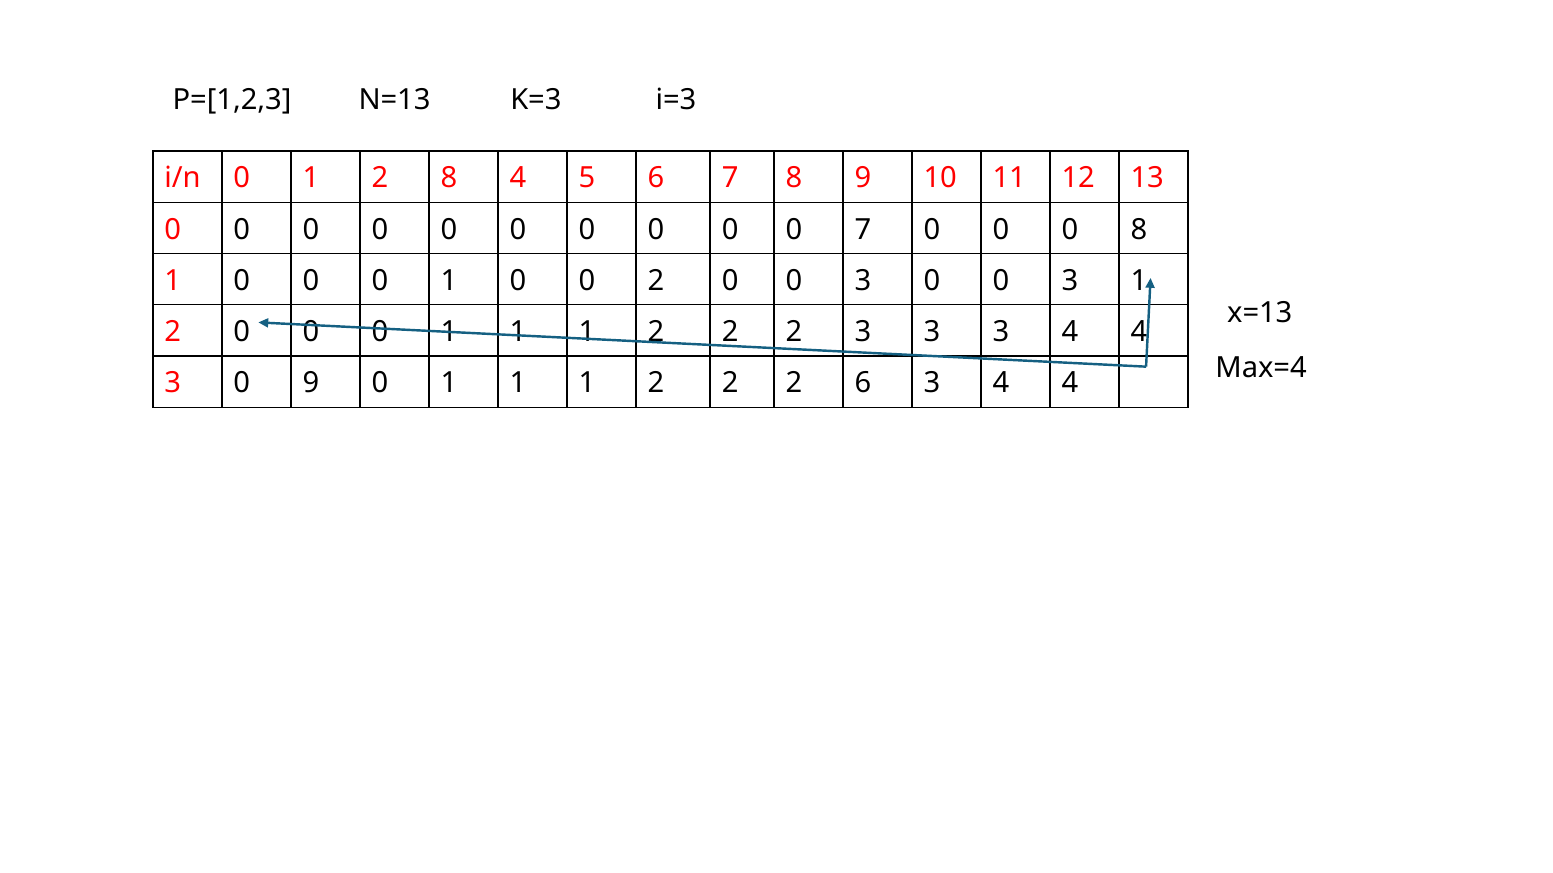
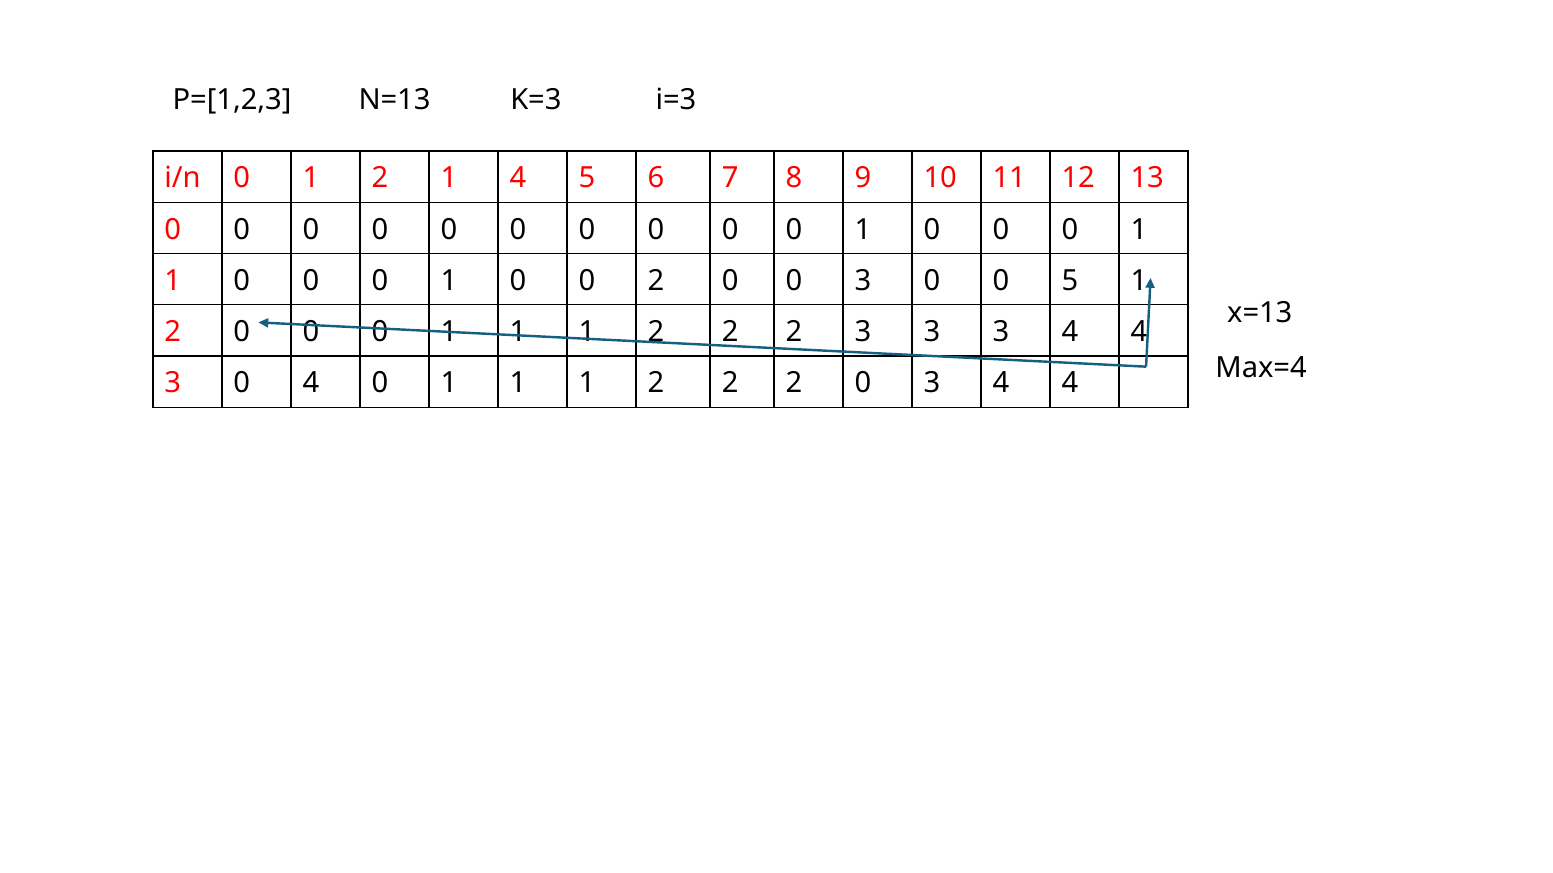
2 8: 8 -> 1 (449, 178)
7: 7 -> 1 (863, 230)
8: 8 -> 1 (1139, 230)
3 0 0 3: 3 -> 5 (1070, 281)
0 9: 9 -> 4 (311, 384)
2 2 6: 6 -> 0 (863, 384)
